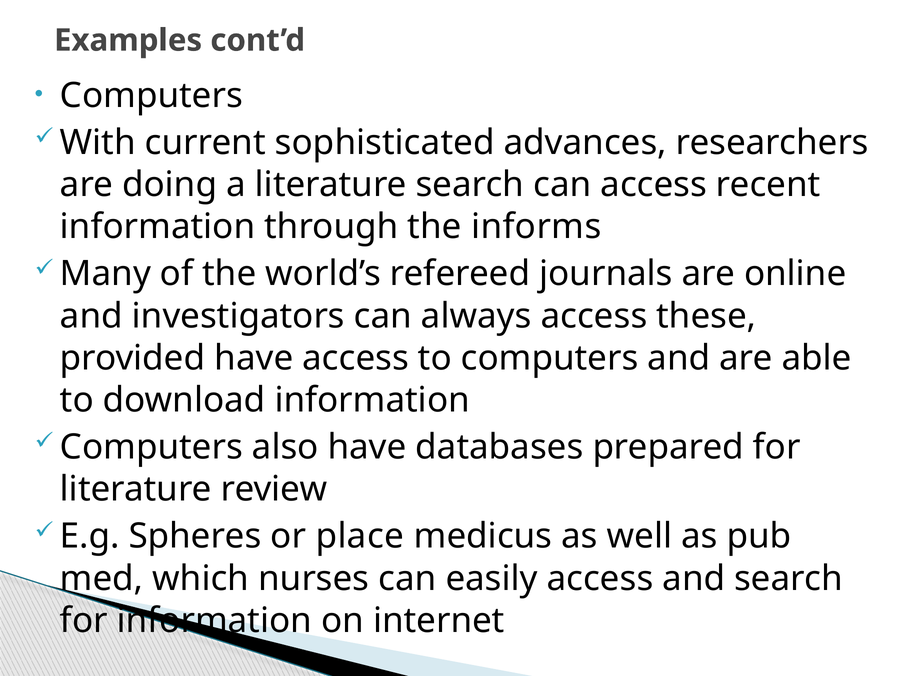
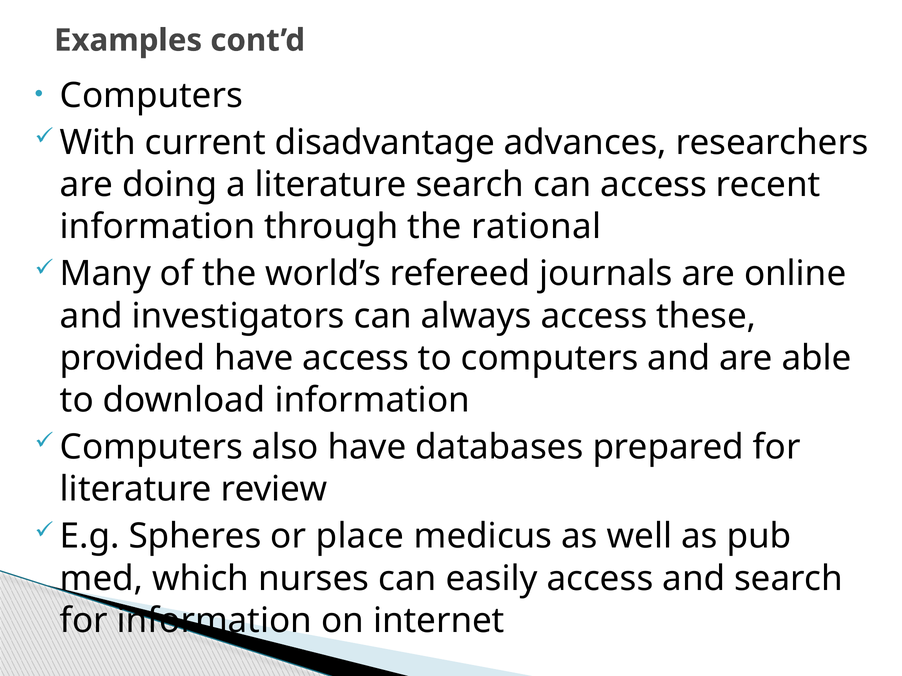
sophisticated: sophisticated -> disadvantage (385, 143)
informs: informs -> rational (536, 227)
